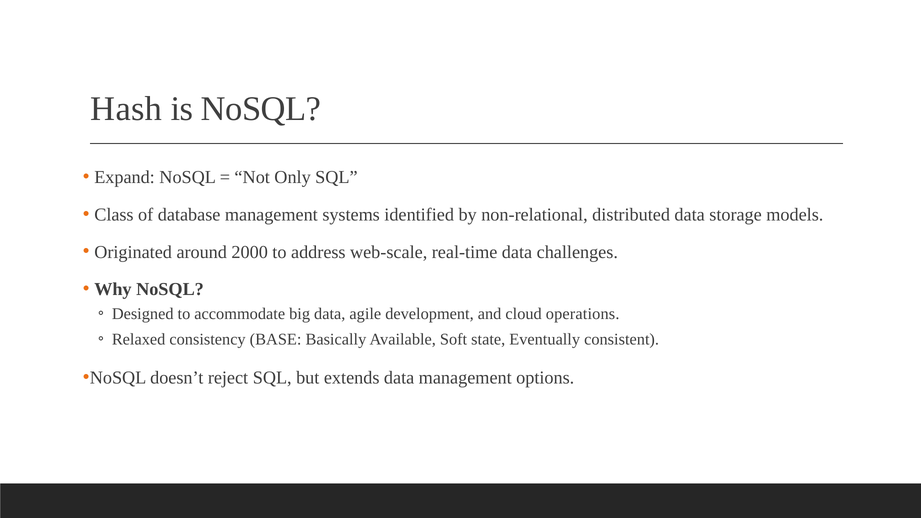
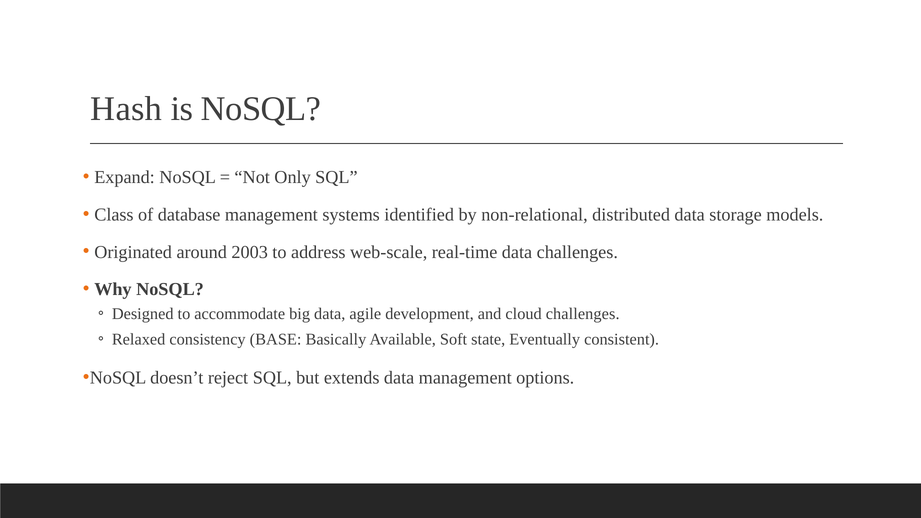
2000: 2000 -> 2003 (250, 252)
cloud operations: operations -> challenges (583, 314)
